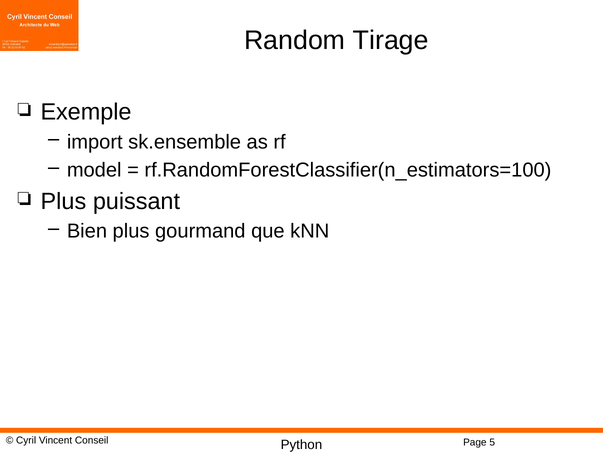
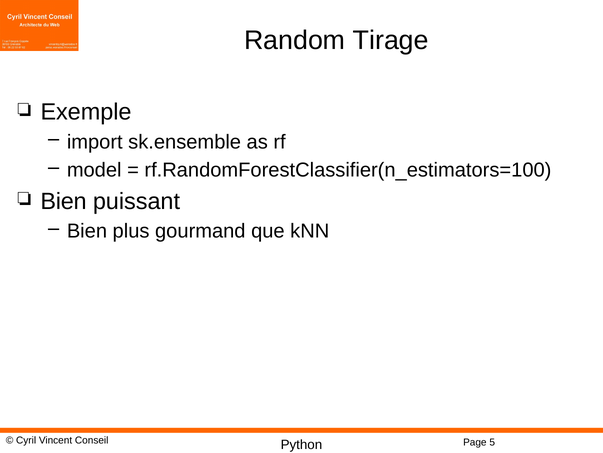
Plus: Plus -> Bien (64, 201)
